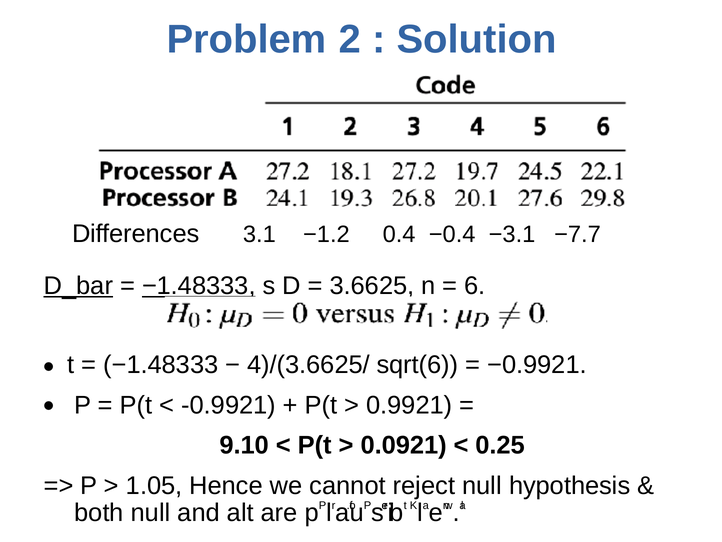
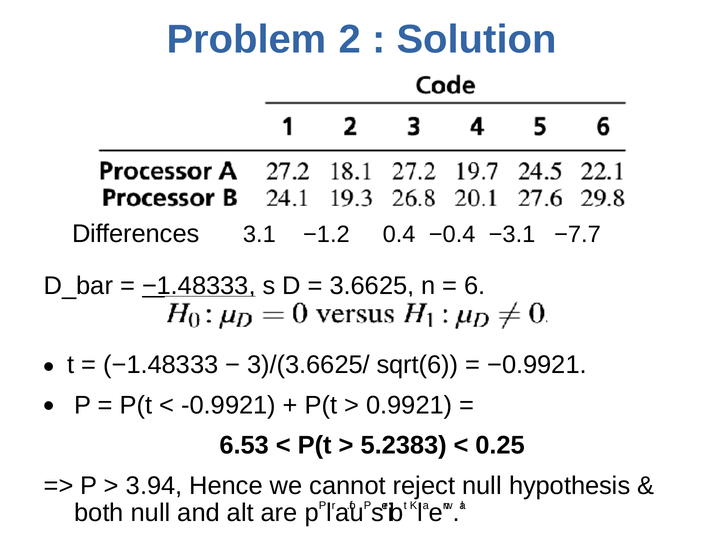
D_bar underline: present -> none (78, 286)
4)/(3.6625/: 4)/(3.6625/ -> 3)/(3.6625/ (308, 365)
9.10: 9.10 -> 6.53 (244, 445)
0.0921: 0.0921 -> 5.2383 (404, 445)
1.05: 1.05 -> 3.94 (154, 485)
